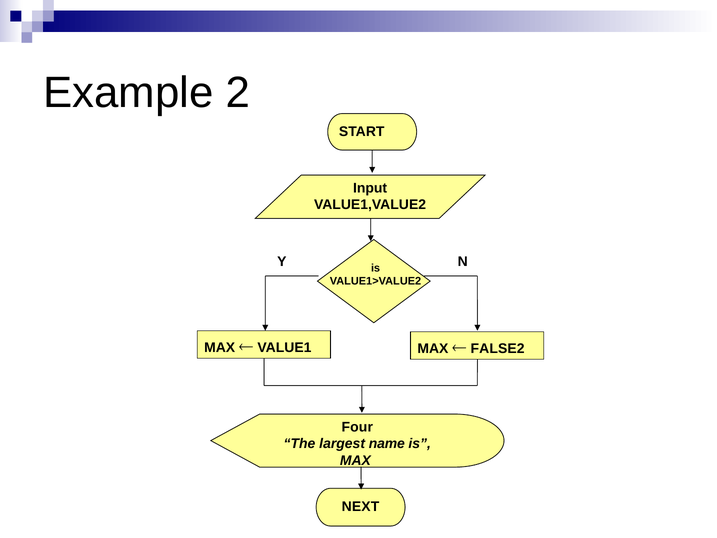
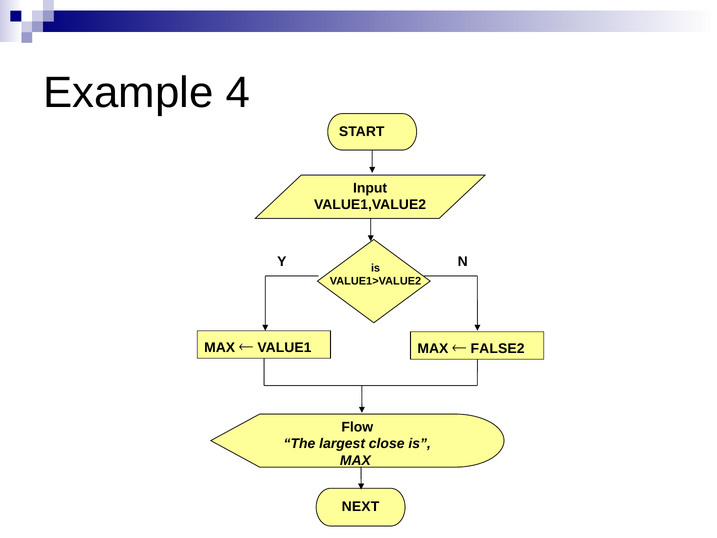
2: 2 -> 4 (238, 93)
Four: Four -> Flow (357, 427)
name: name -> close (387, 443)
